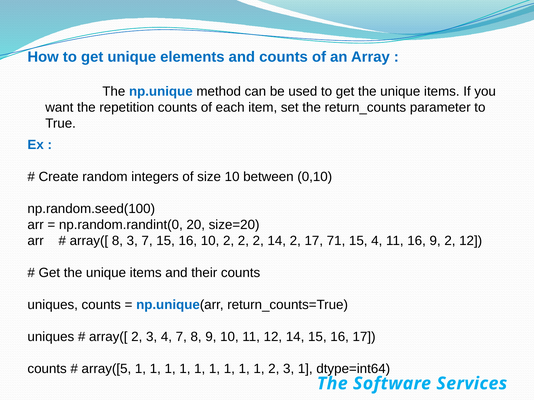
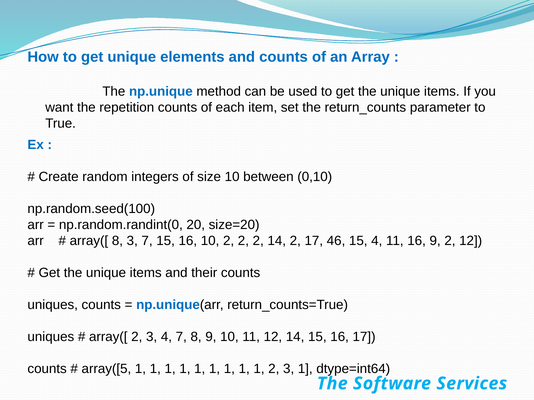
71: 71 -> 46 (336, 241)
